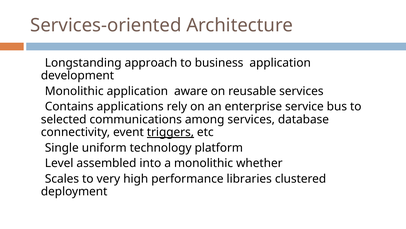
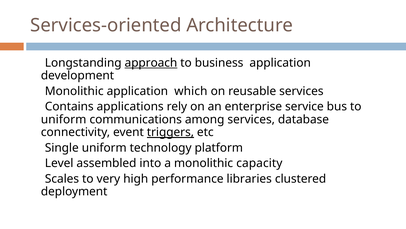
approach underline: none -> present (151, 63)
aware: aware -> which (191, 91)
selected: selected -> uniform (64, 119)
whether: whether -> capacity (259, 163)
